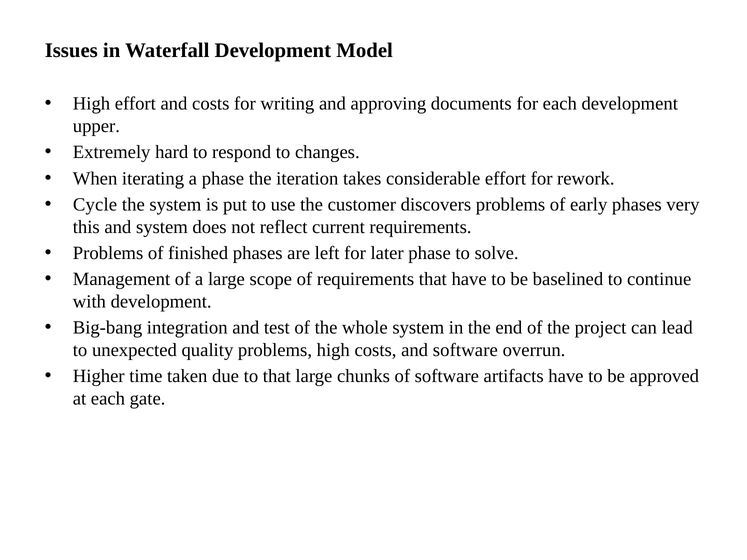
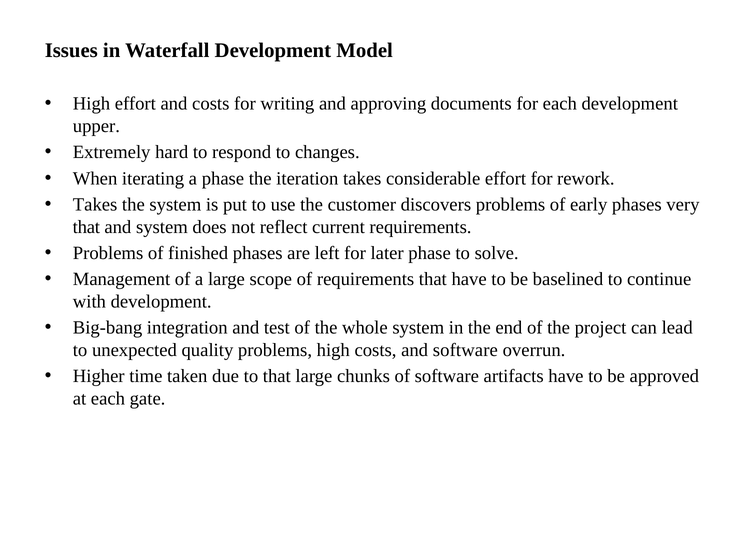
Cycle: Cycle -> Takes (95, 205)
this: this -> that (86, 227)
